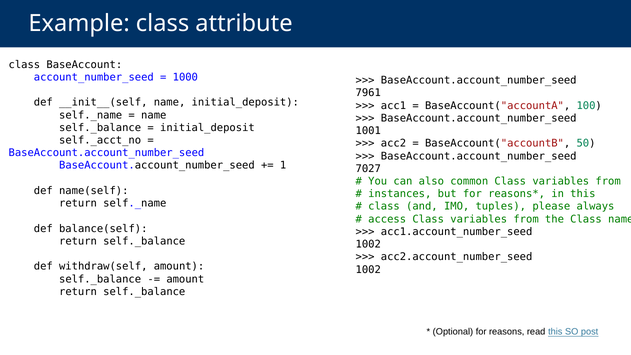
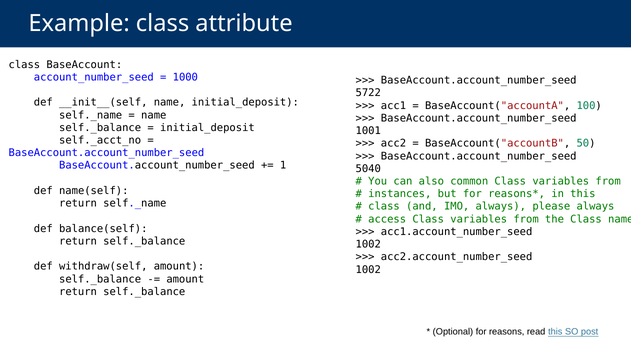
7961: 7961 -> 5722 (368, 93)
7027: 7027 -> 5040 (368, 169)
IMO tuples: tuples -> always (501, 206)
